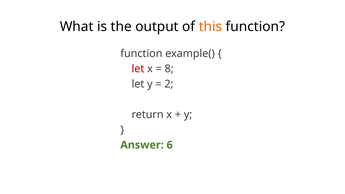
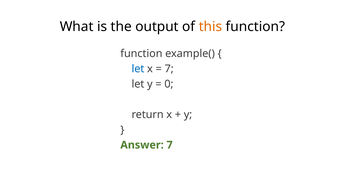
let colour: red -> blue (138, 69)
8: 8 -> 7 (169, 69)
2: 2 -> 0 (169, 84)
Answer 6: 6 -> 7 (170, 145)
